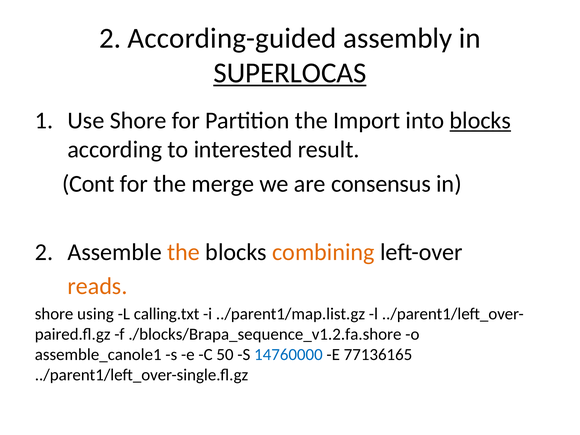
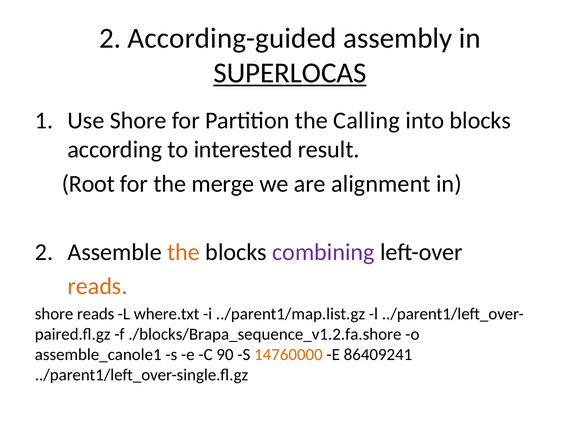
Import: Import -> Calling (367, 121)
blocks underline: present -> none (480, 121)
Cont: Cont -> Root (88, 184)
consensus: consensus -> alignment (381, 184)
combining colour: orange -> purple (323, 252)
shore using: using -> reads (96, 314)
calling.txt: calling.txt -> where.txt (167, 314)
50: 50 -> 90 (225, 355)
14760000 colour: blue -> orange (288, 355)
77136165: 77136165 -> 86409241 (378, 355)
